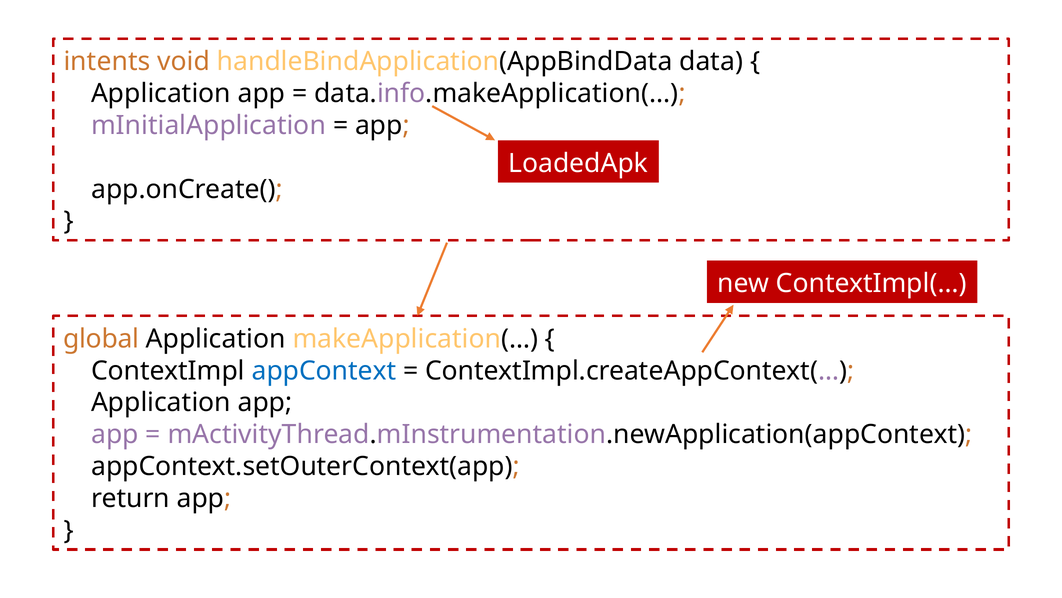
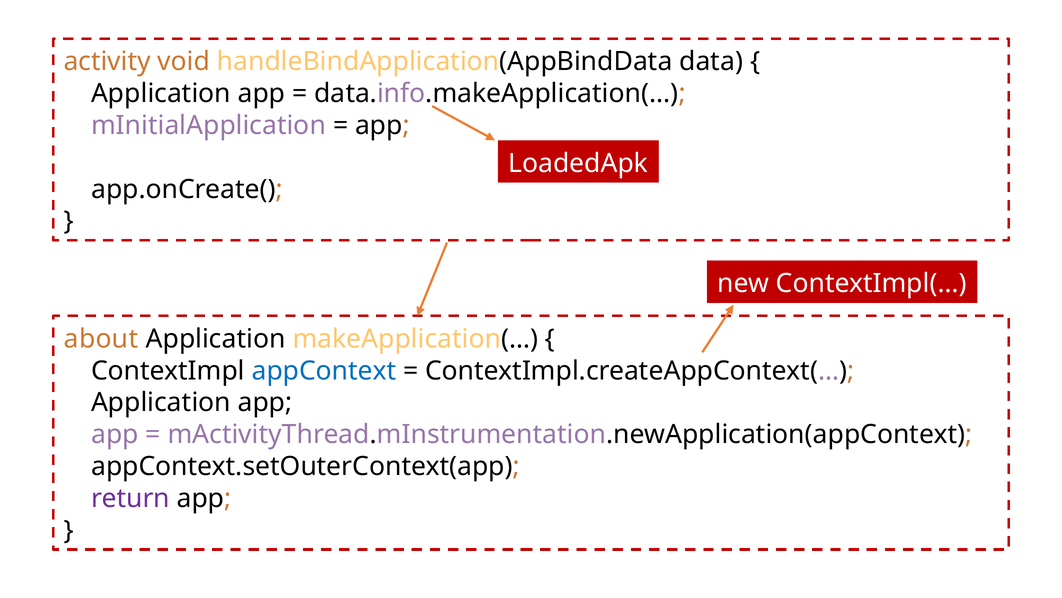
intents: intents -> activity (107, 62)
global: global -> about (101, 339)
return colour: black -> purple (130, 498)
